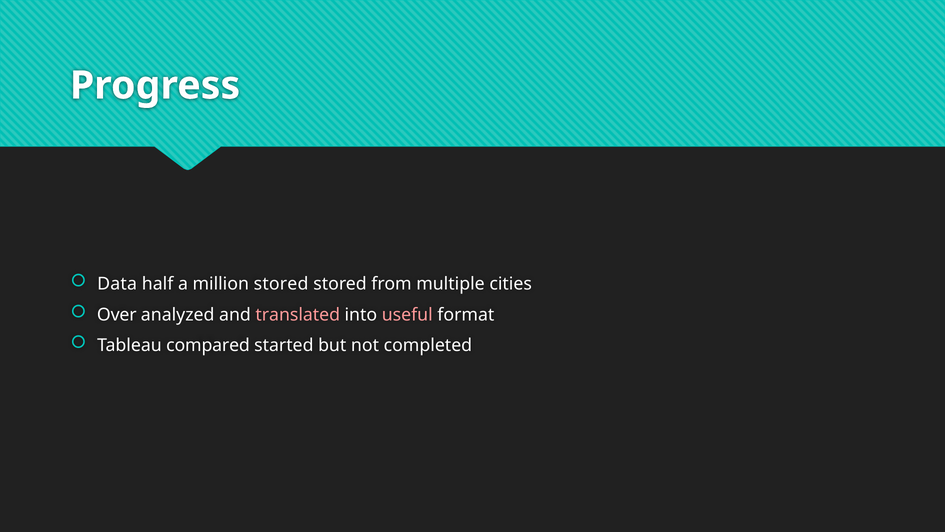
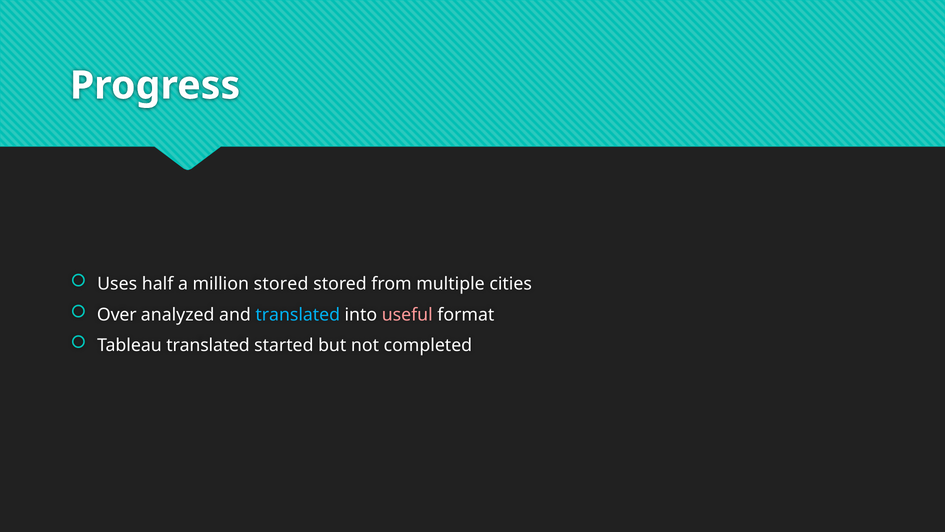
Data: Data -> Uses (117, 284)
translated colour: pink -> light blue (298, 314)
Tableau compared: compared -> translated (208, 345)
